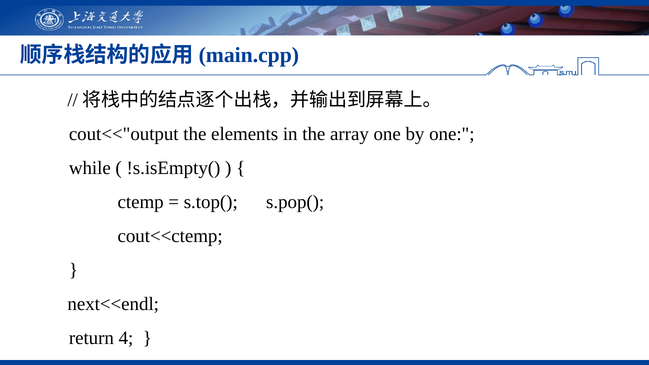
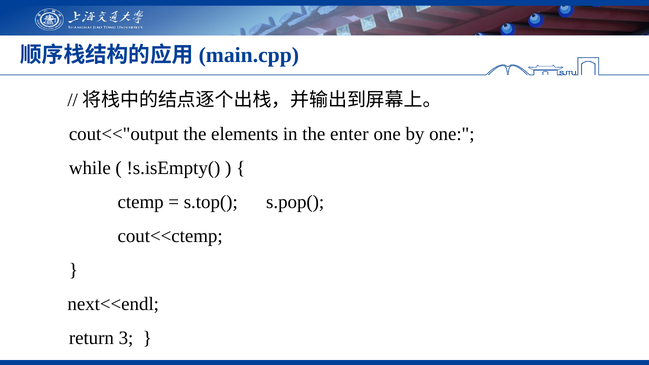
array: array -> enter (349, 134)
4: 4 -> 3 (126, 338)
